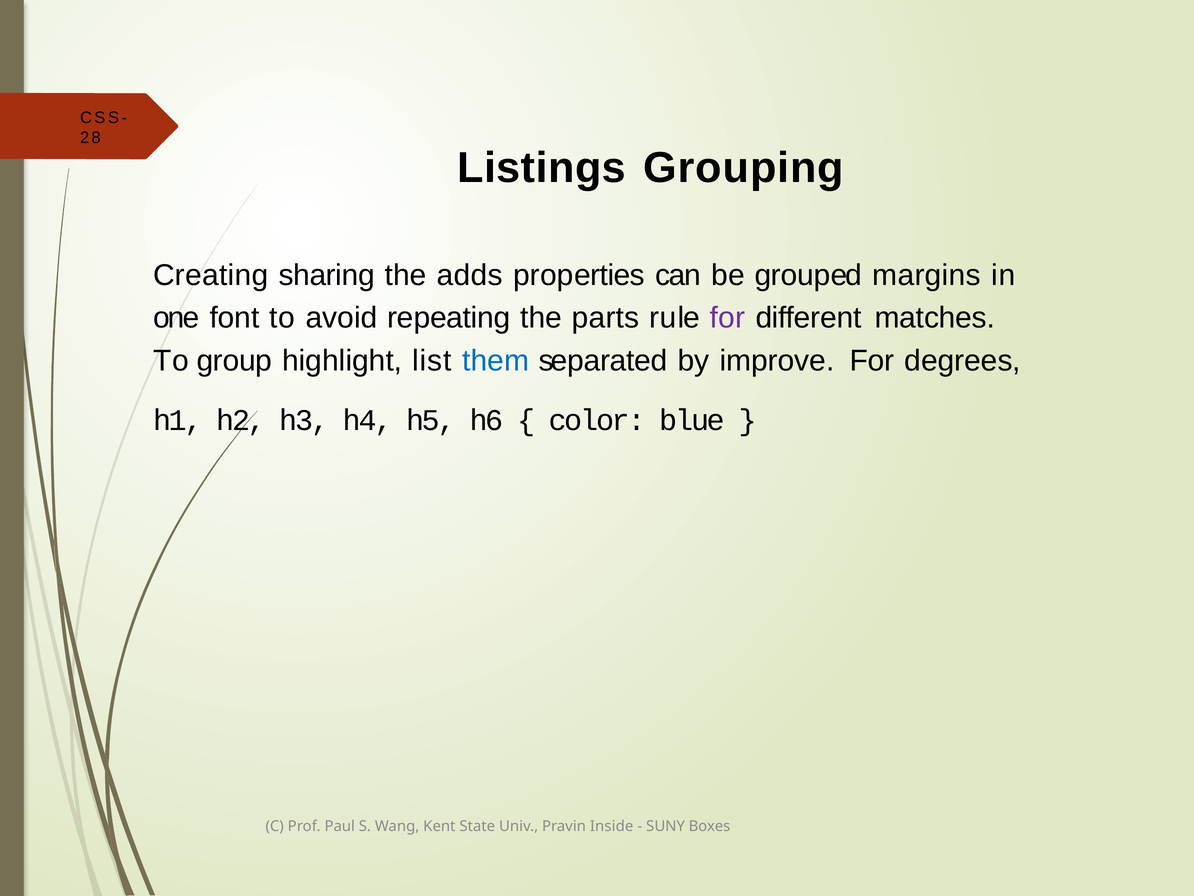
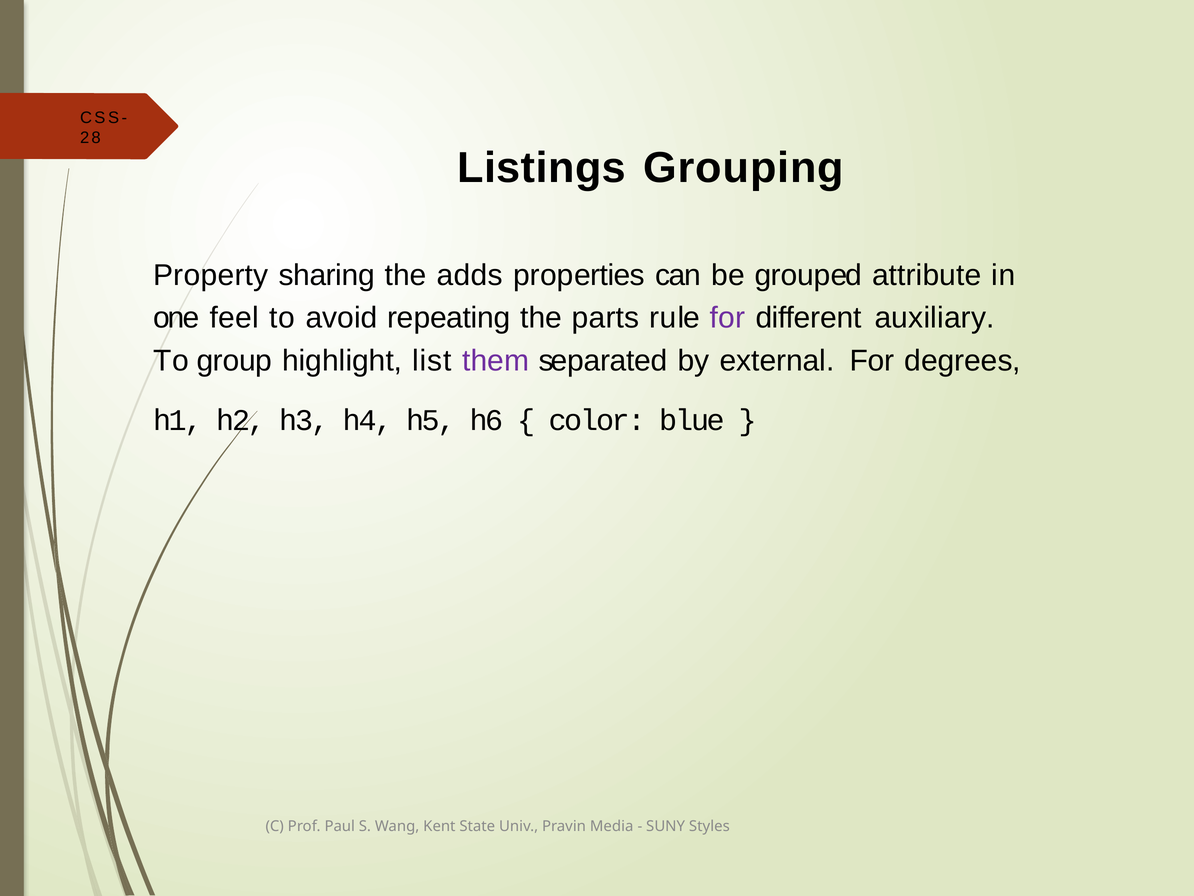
Creating: Creating -> Property (211, 275)
margins: margins -> attribute (927, 275)
font: font -> feel (234, 318)
matches: matches -> auxiliary (935, 318)
them colour: blue -> purple (496, 360)
improve: improve -> external (777, 360)
Inside: Inside -> Media (612, 826)
Boxes: Boxes -> Styles (709, 826)
